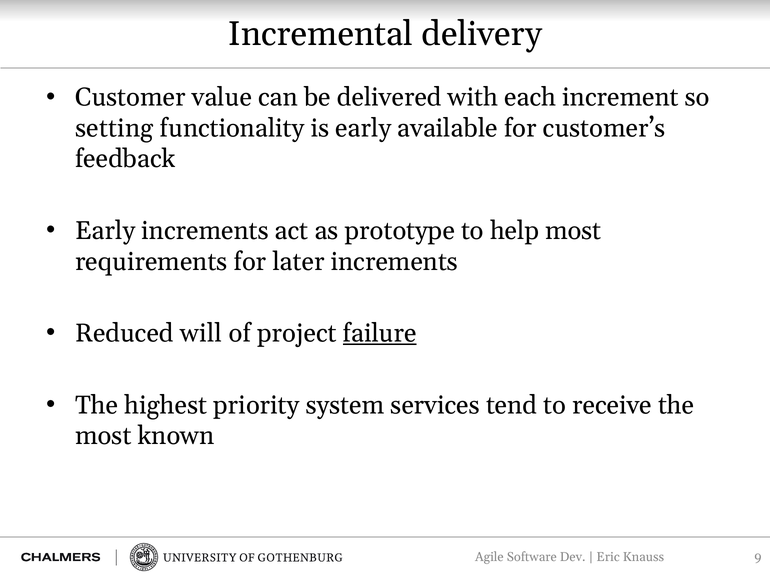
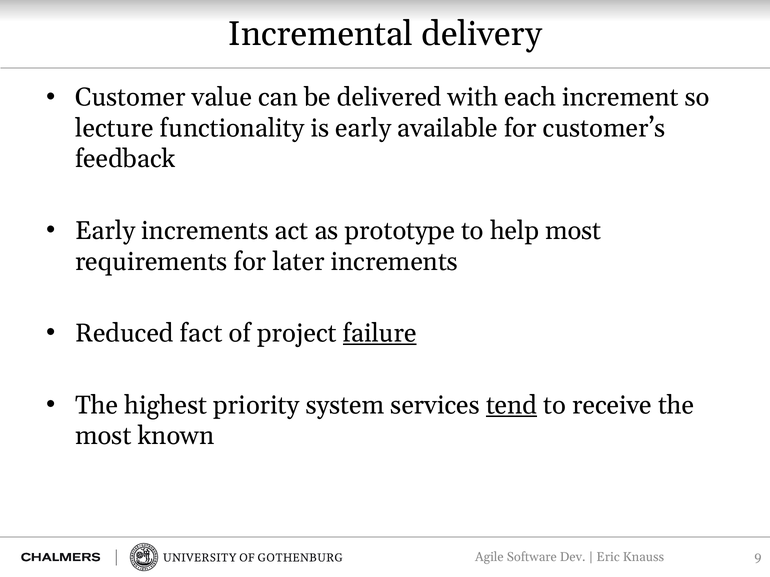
setting: setting -> lecture (114, 128)
will: will -> fact (201, 334)
tend underline: none -> present (512, 406)
